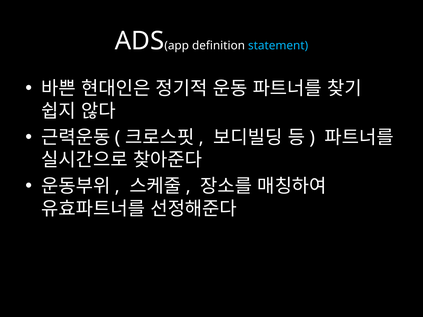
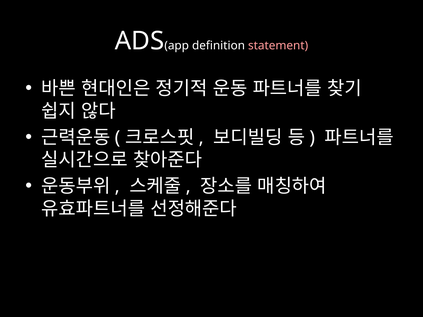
statement colour: light blue -> pink (278, 46)
